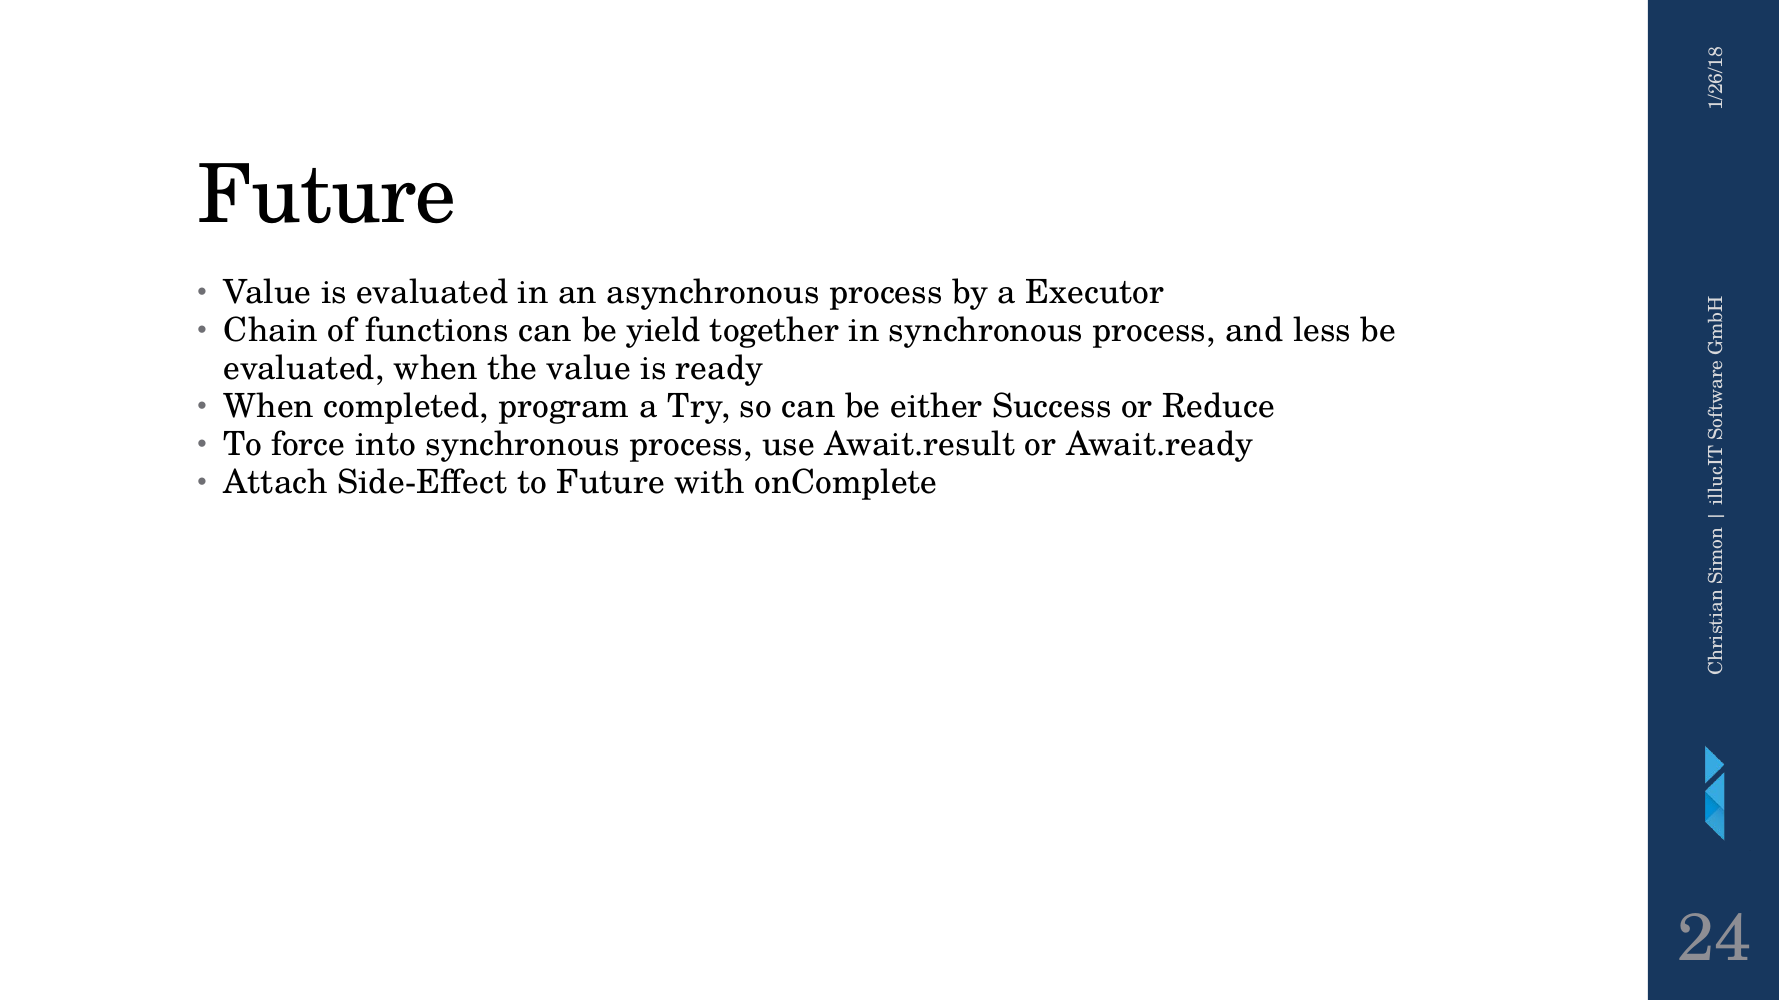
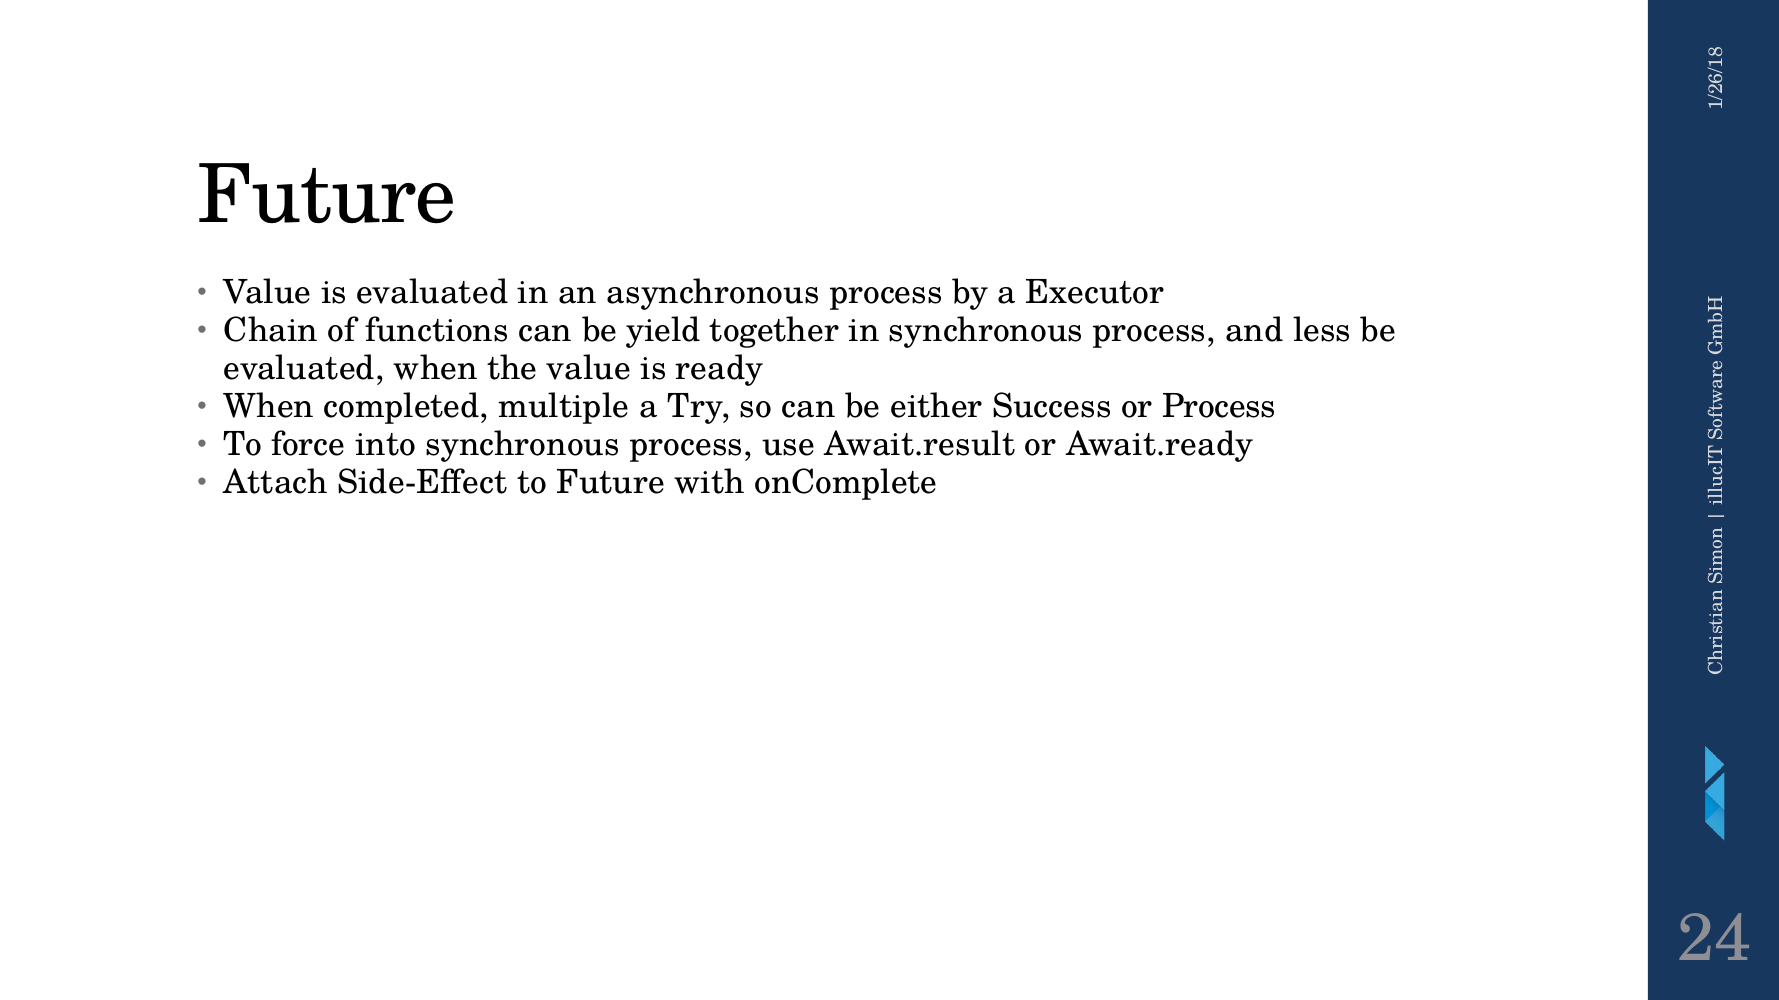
program: program -> multiple (564, 407)
or Reduce: Reduce -> Process (1219, 407)
